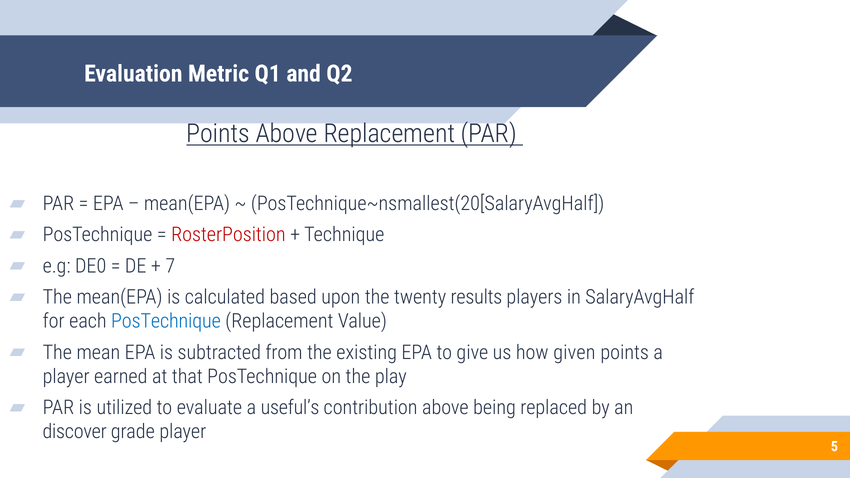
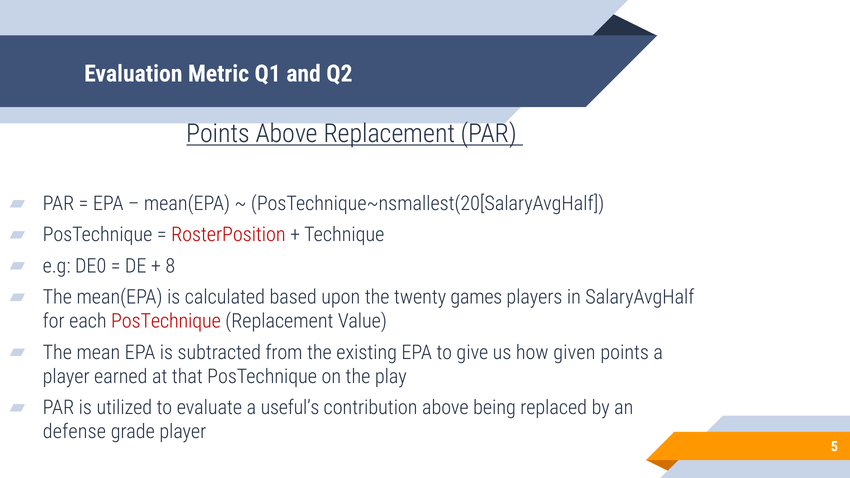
7: 7 -> 8 (170, 266)
results: results -> games (476, 297)
PosTechnique colour: blue -> red (166, 321)
discover: discover -> defense (74, 432)
